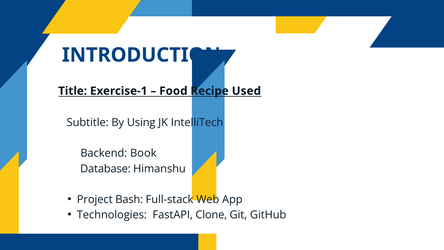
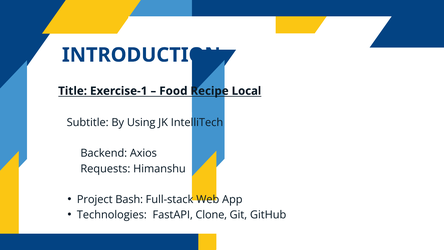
Used: Used -> Local (246, 91)
Book: Book -> Axios (143, 153)
Database: Database -> Requests (105, 169)
